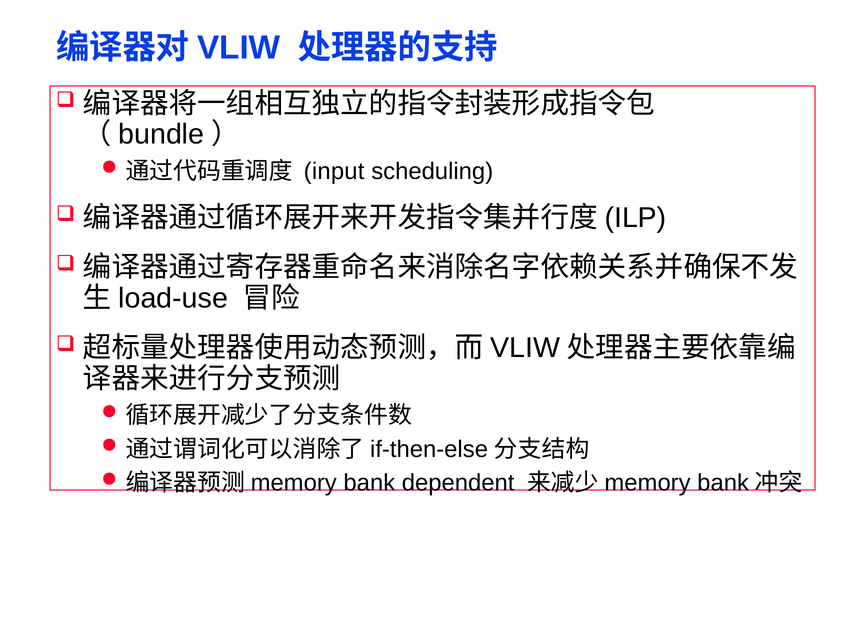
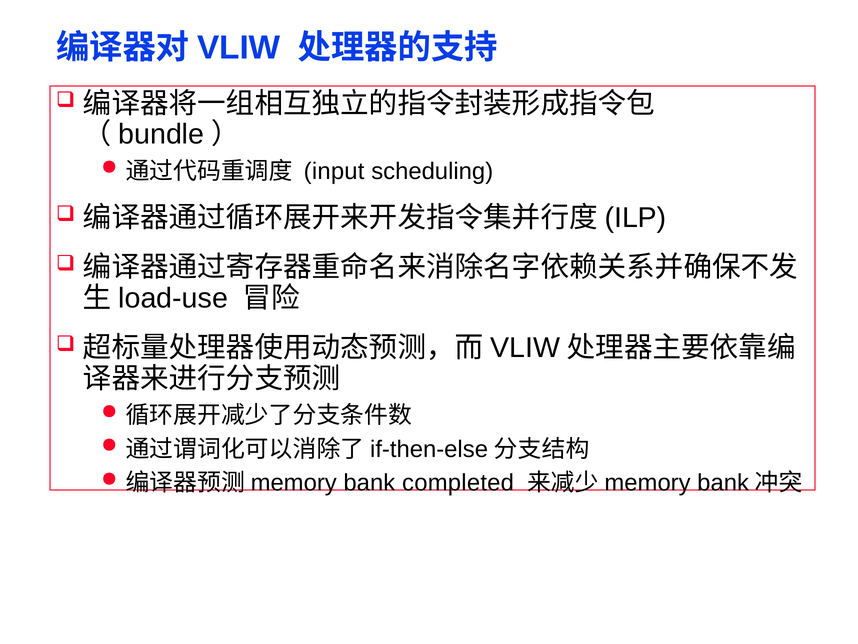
dependent: dependent -> completed (458, 483)
